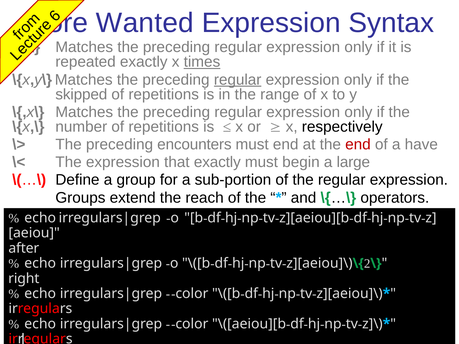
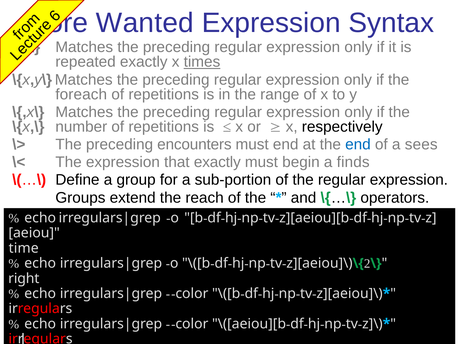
regular underline: present -> none (238, 80)
skipped: skipped -> foreach (81, 94)
end colour: red -> blue (358, 145)
have: have -> sees (421, 145)
large: large -> finds (353, 162)
after: after -> time (24, 248)
